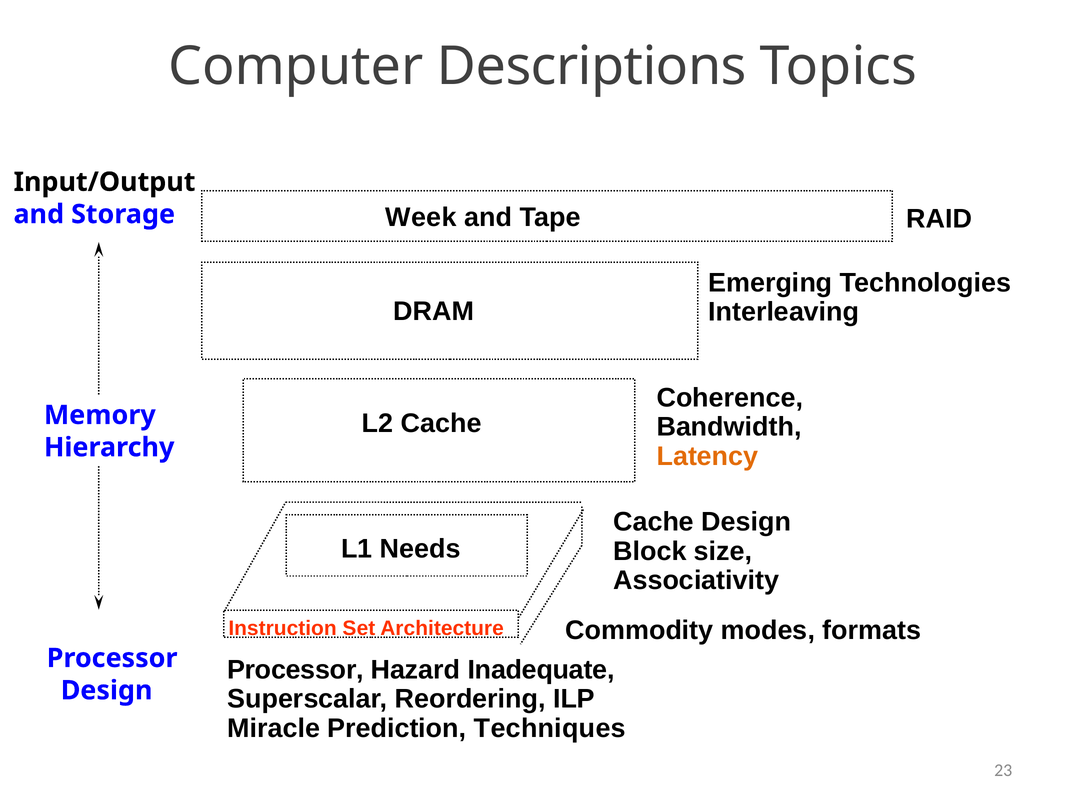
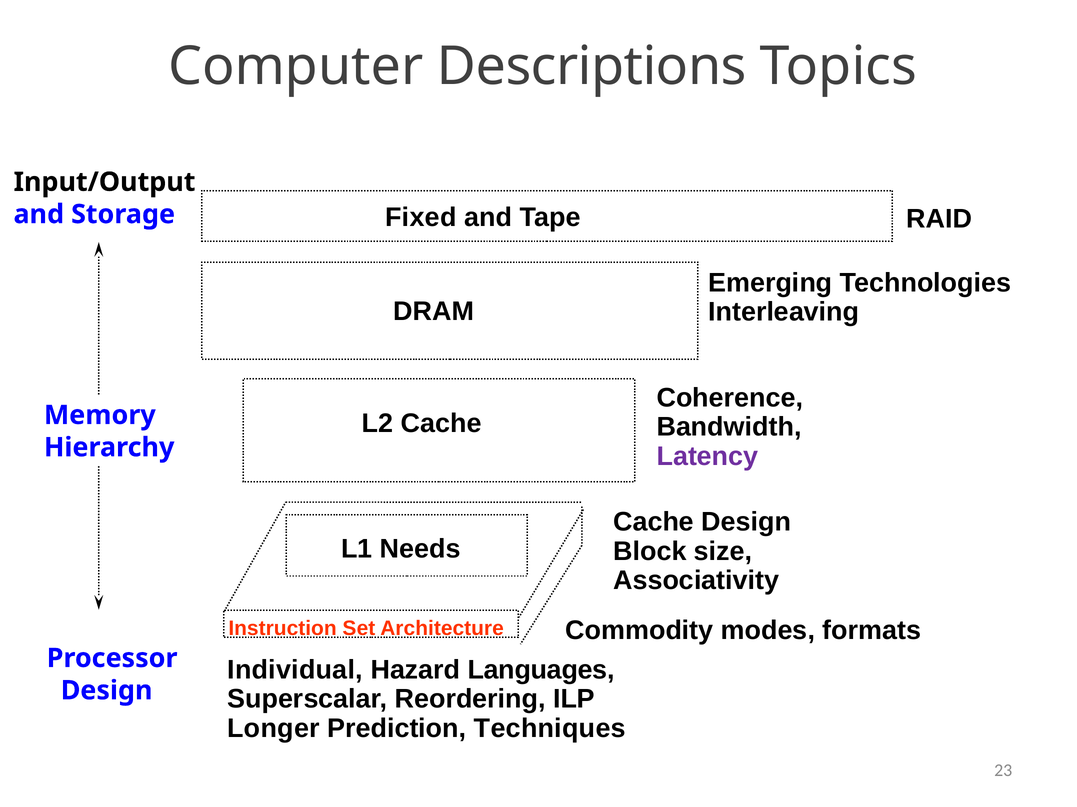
Week: Week -> Fixed (421, 217)
Latency colour: orange -> purple (707, 457)
Processor: Processor -> Individual (295, 671)
Inadequate: Inadequate -> Languages (541, 671)
Miracle: Miracle -> Longer (274, 729)
